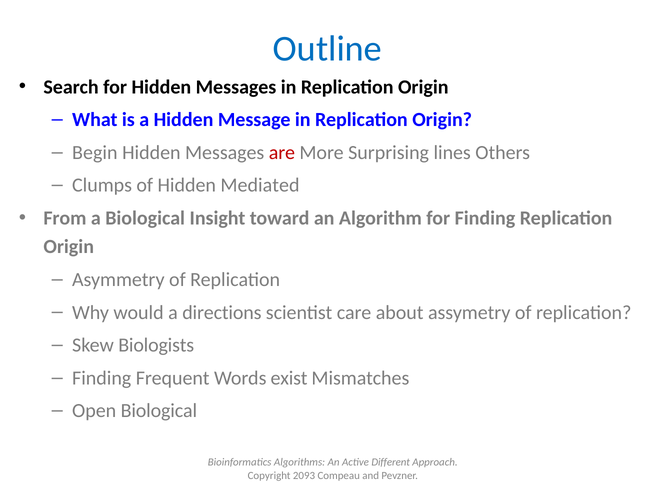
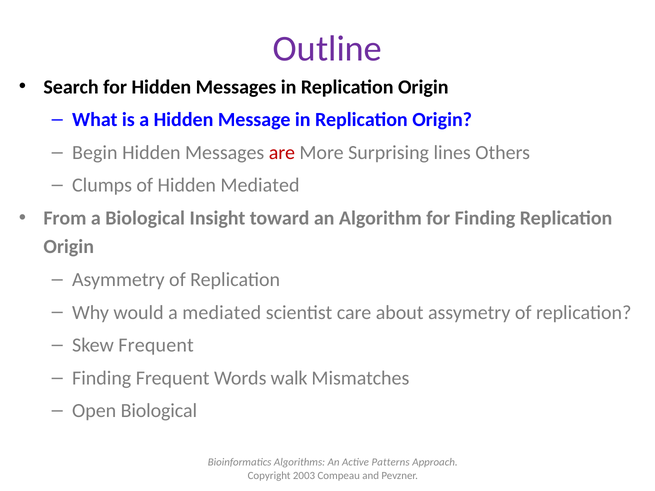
Outline colour: blue -> purple (327, 49)
a directions: directions -> mediated (222, 313)
Skew Biologists: Biologists -> Frequent (156, 345)
exist: exist -> walk (289, 378)
Different: Different -> Patterns (391, 463)
2093: 2093 -> 2003 (304, 476)
